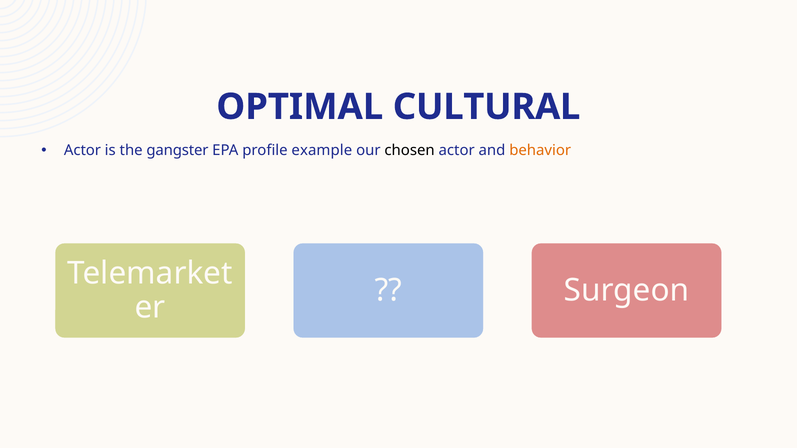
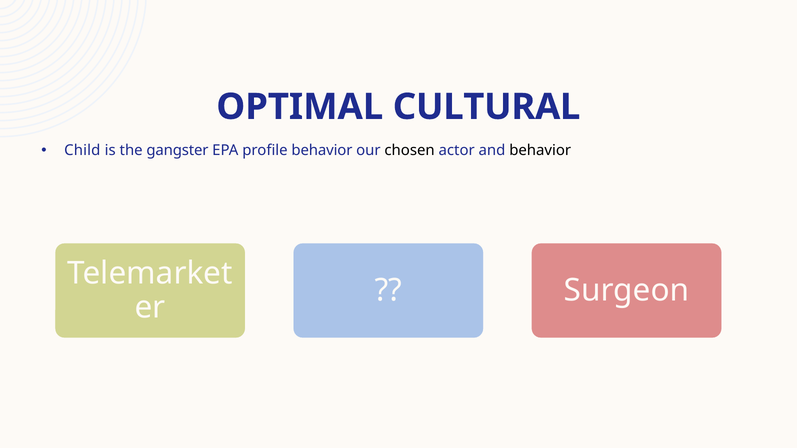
Actor: Actor -> Child (82, 150)
profile example: example -> behavior (322, 150)
behavior colour: orange -> black (540, 150)
